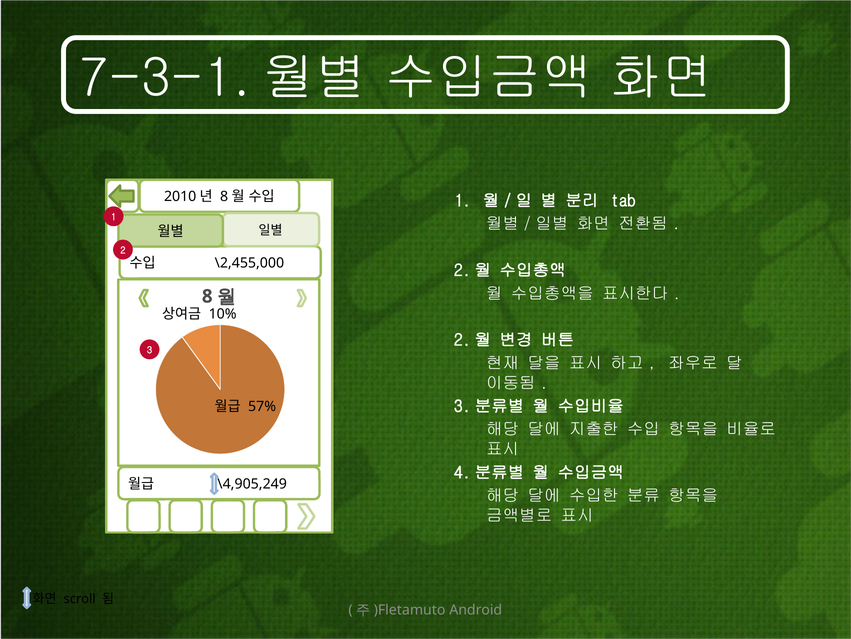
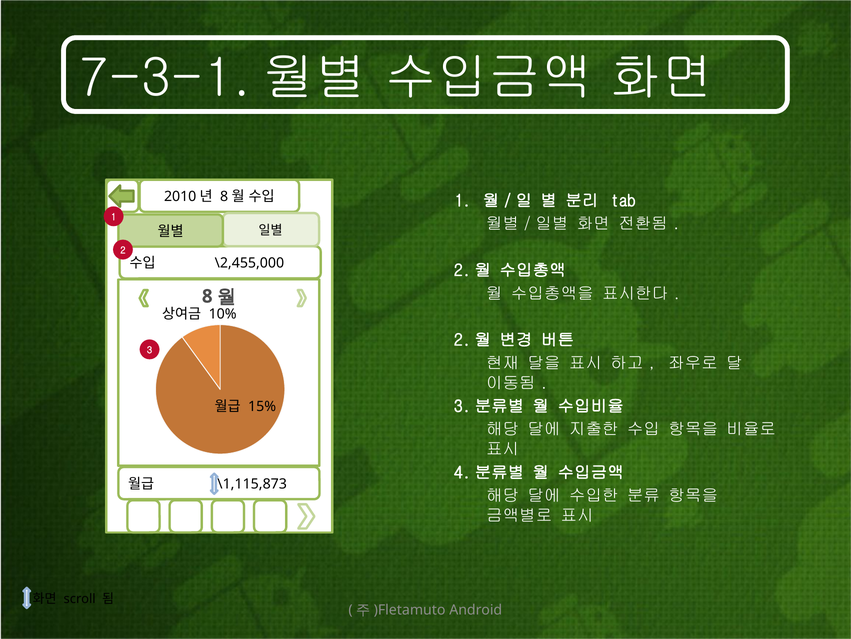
57%: 57% -> 15% (262, 406)
\4,905,249: \4,905,249 -> \1,115,873 (252, 483)
